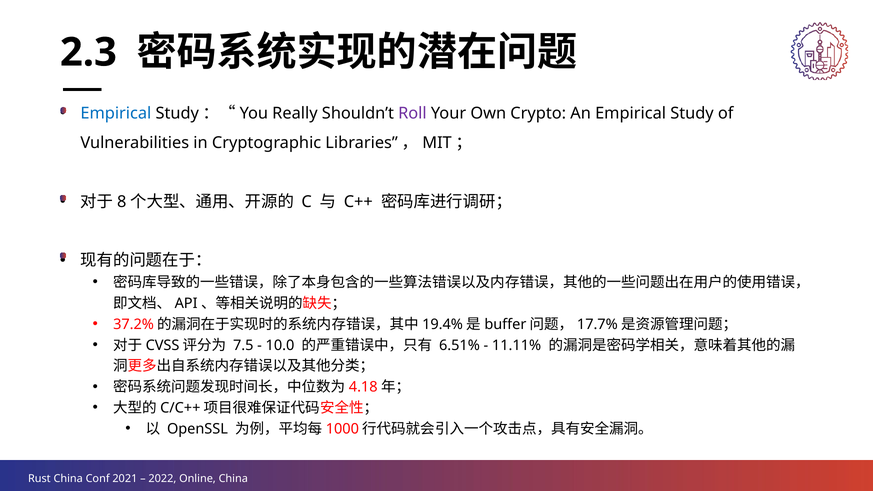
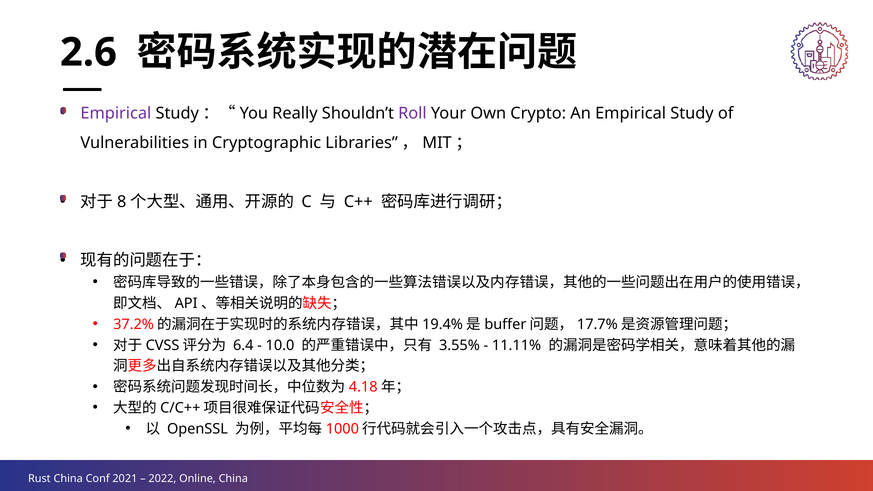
2.3: 2.3 -> 2.6 (88, 52)
Empirical colour: blue -> purple (116, 113)
7.5: 7.5 -> 6.4 (243, 345)
6.51%: 6.51% -> 3.55% (459, 345)
